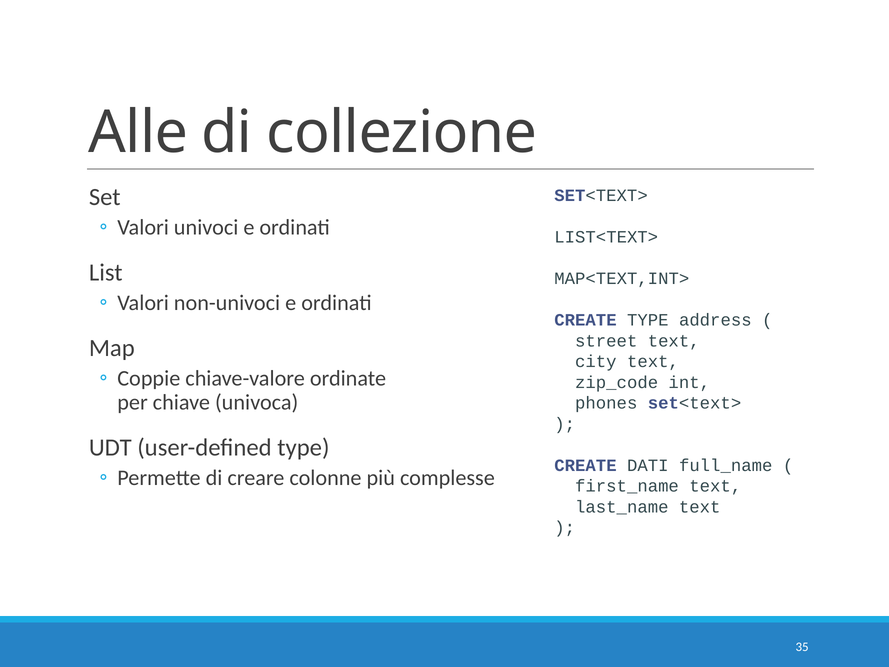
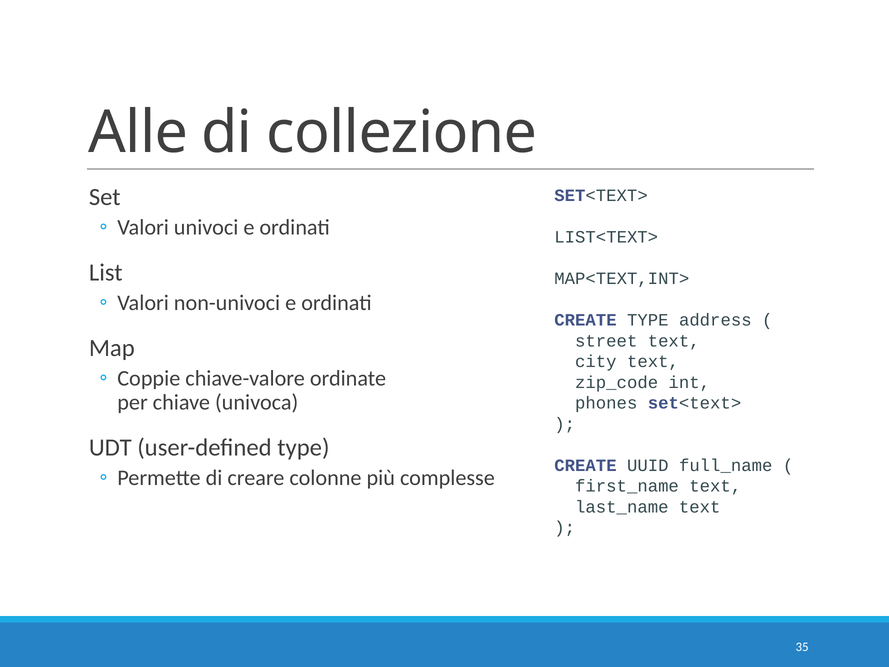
DATI: DATI -> UUID (648, 465)
